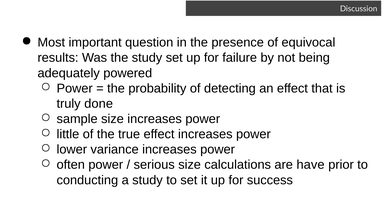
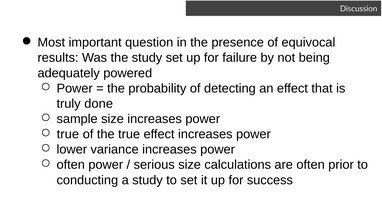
little: little -> true (68, 134)
are have: have -> often (311, 165)
